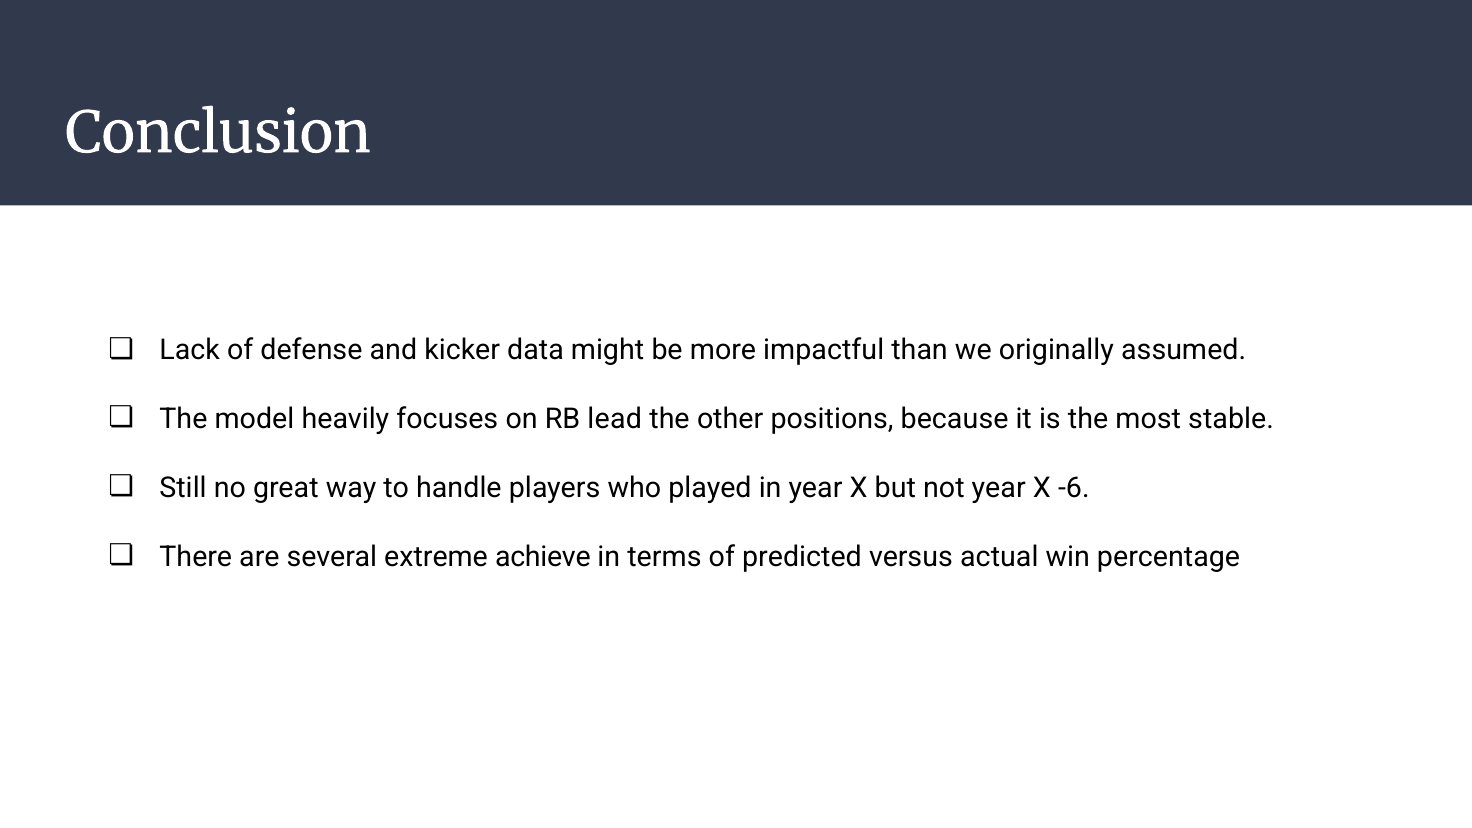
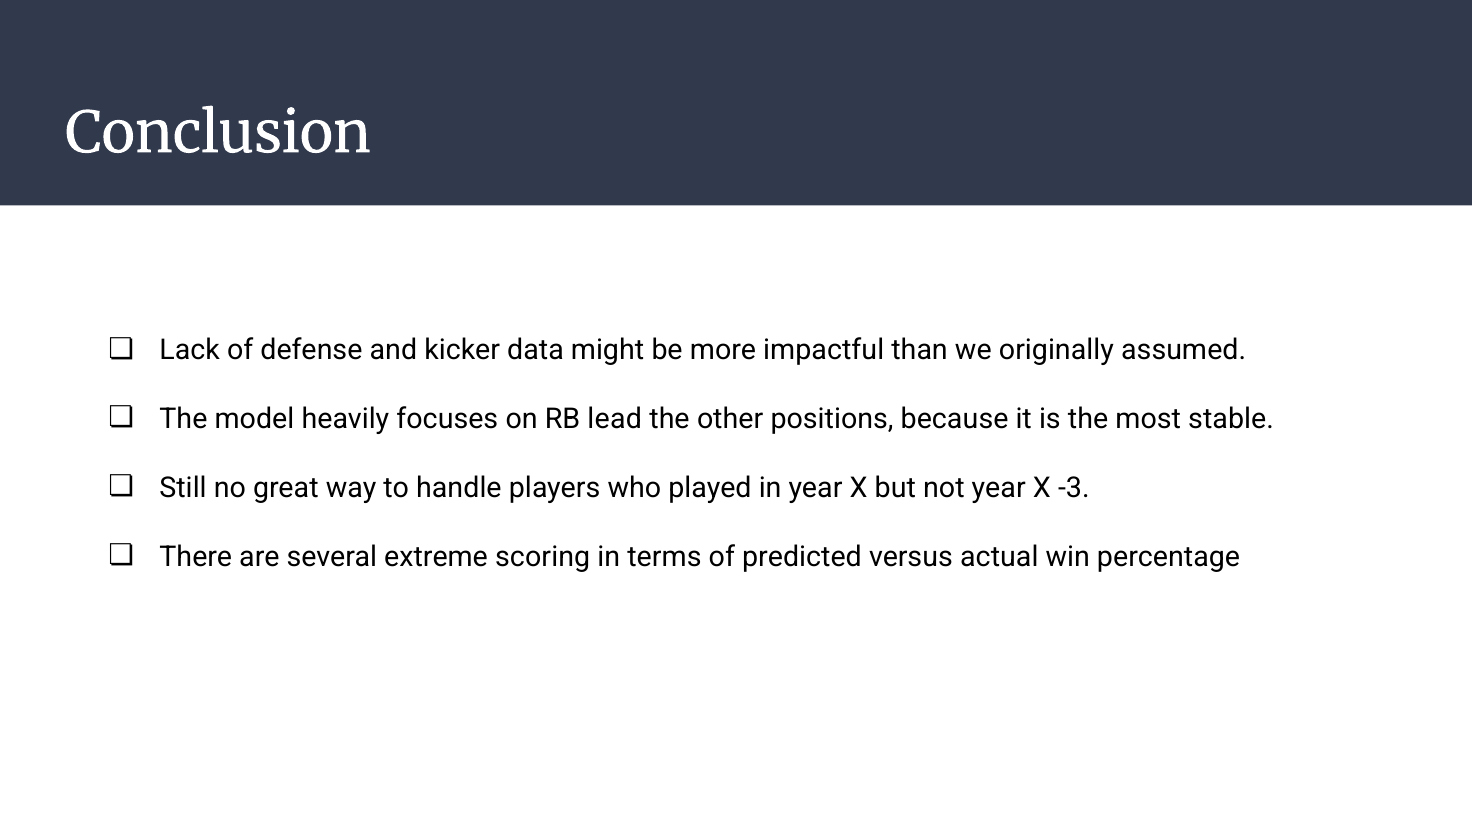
-6: -6 -> -3 (1074, 488)
achieve: achieve -> scoring (543, 557)
